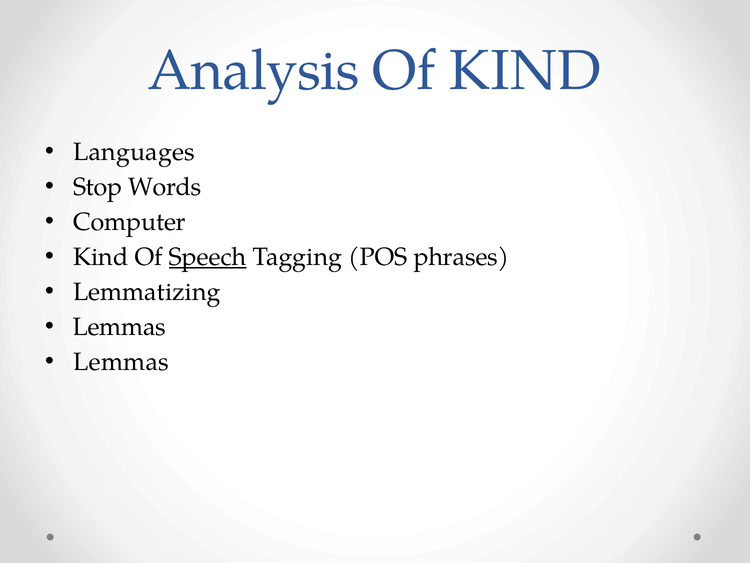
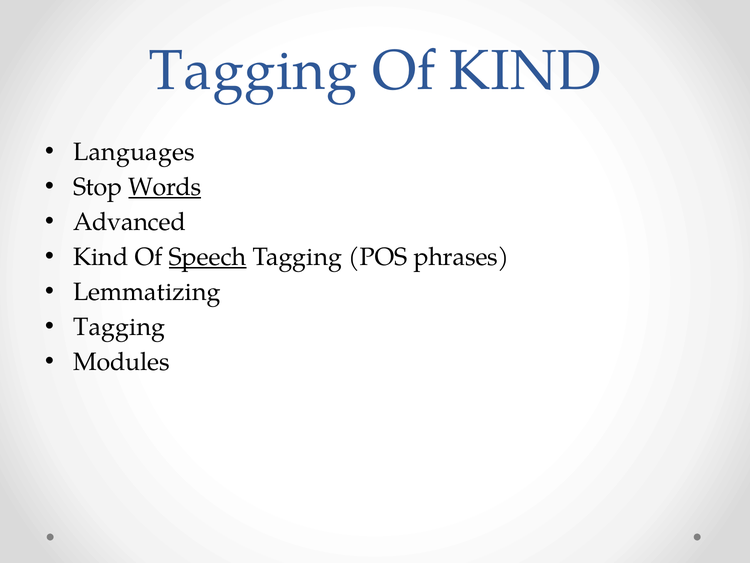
Analysis: Analysis -> Tagging (253, 70)
Words underline: none -> present (165, 187)
Computer: Computer -> Advanced (130, 222)
Lemmas: Lemmas -> Tagging (119, 327)
Lemmas: Lemmas -> Modules (121, 362)
